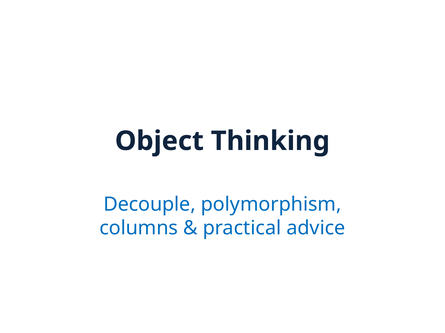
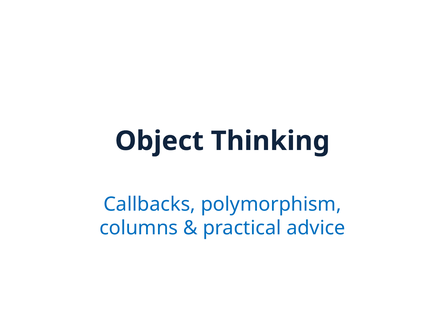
Decouple: Decouple -> Callbacks (149, 205)
